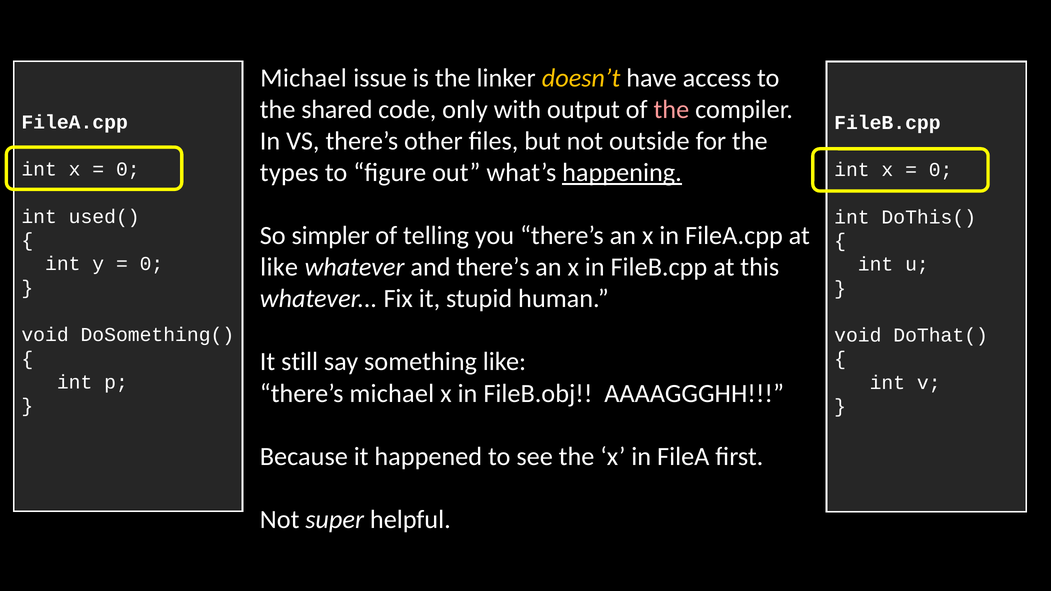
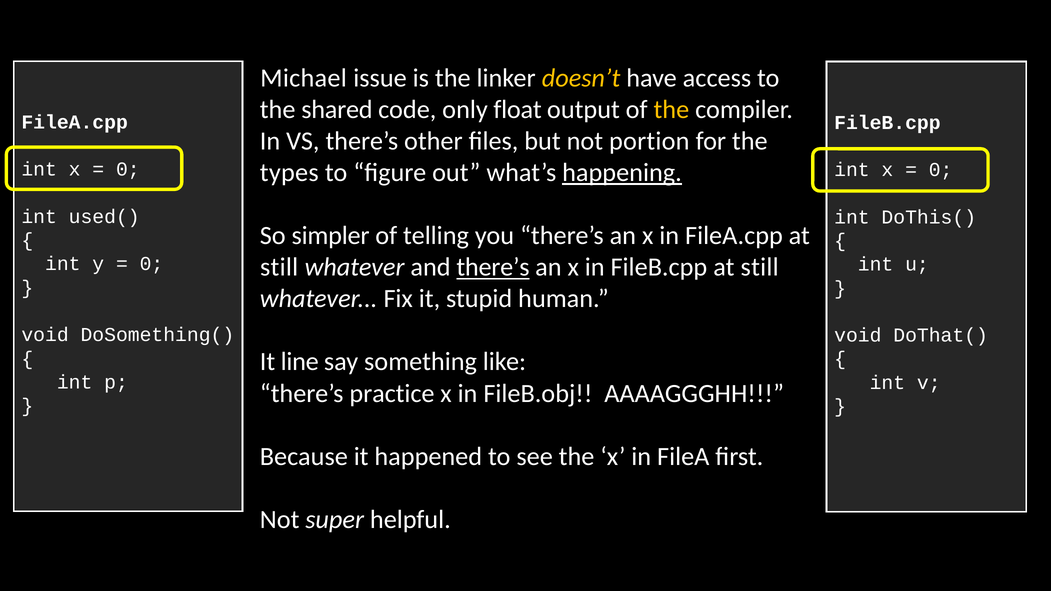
with: with -> float (518, 110)
the colour: pink -> yellow (671, 110)
outside: outside -> portion (649, 141)
like: like -> still (279, 267)
there’s underline: none -> present (493, 267)
FileB.cpp at this: this -> still (760, 267)
still: still -> line (300, 362)
there’s michael: michael -> practice (392, 393)
